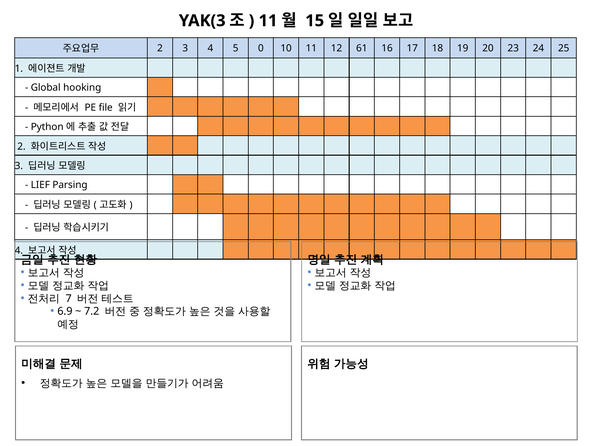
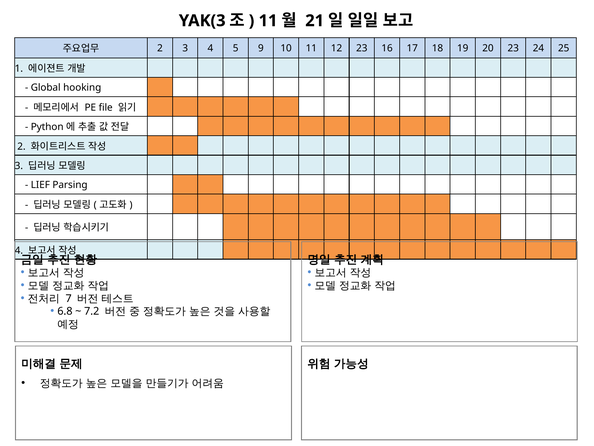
15: 15 -> 21 (315, 21)
0: 0 -> 9 (261, 48)
12 61: 61 -> 23 (362, 48)
6.9: 6.9 -> 6.8 (65, 311)
